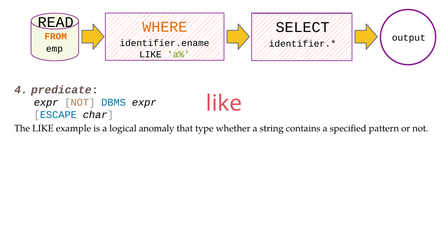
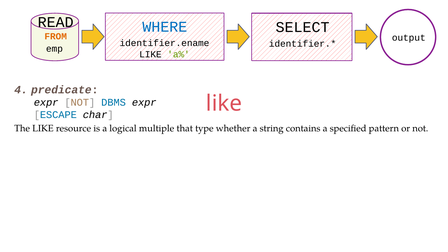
WHERE colour: orange -> blue (165, 27)
example: example -> resource (74, 128)
anomaly: anomaly -> multiple (157, 128)
